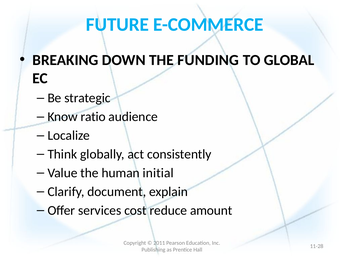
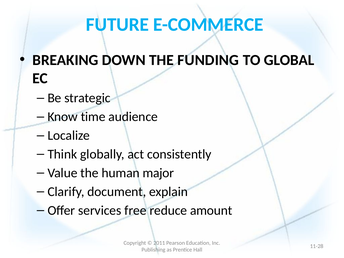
ratio: ratio -> time (93, 117)
initial: initial -> major (158, 173)
cost: cost -> free (135, 211)
